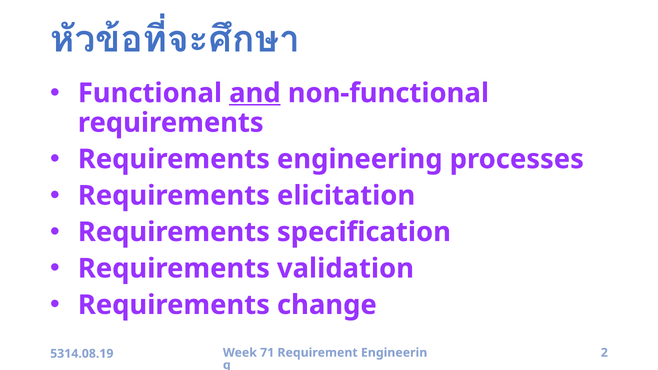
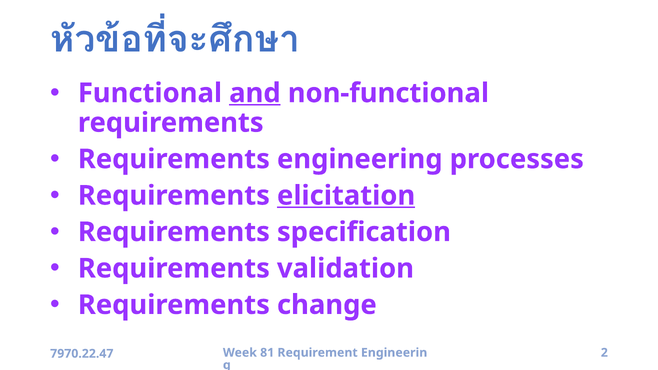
elicitation underline: none -> present (346, 196)
71: 71 -> 81 (267, 353)
5314.08.19: 5314.08.19 -> 7970.22.47 (82, 354)
